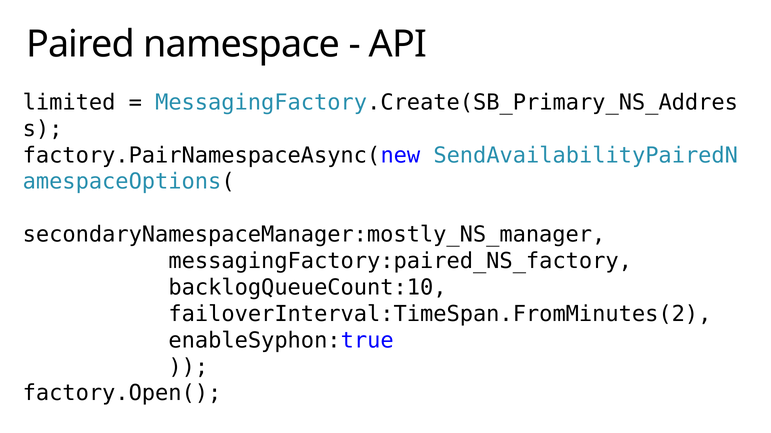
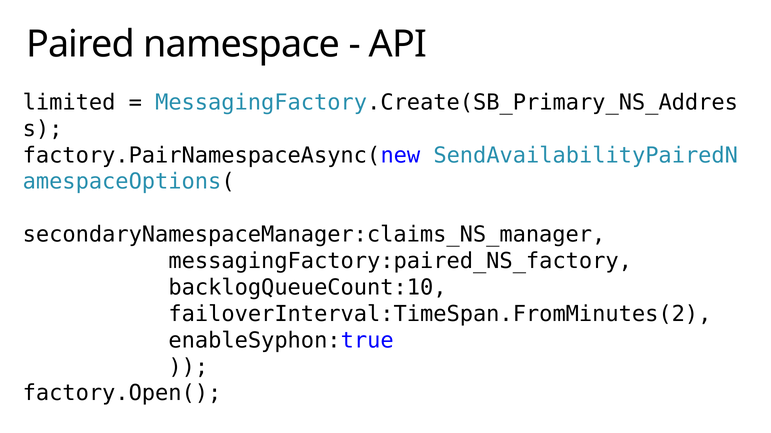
secondaryNamespaceManager:mostly_NS_manager: secondaryNamespaceManager:mostly_NS_manager -> secondaryNamespaceManager:claims_NS_manager (314, 235)
